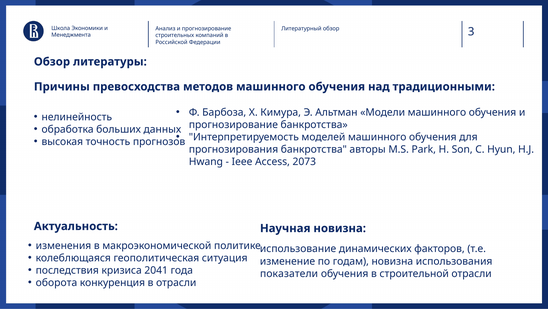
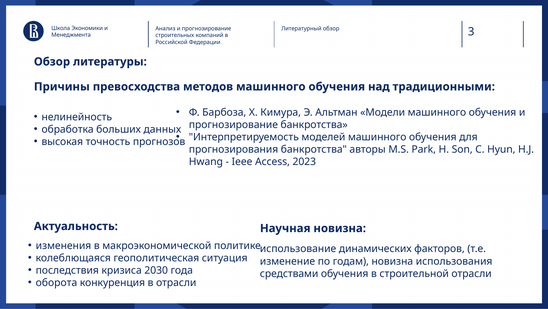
2073: 2073 -> 2023 (304, 161)
2041: 2041 -> 2030 (156, 270)
показатели: показатели -> средствами (289, 273)
